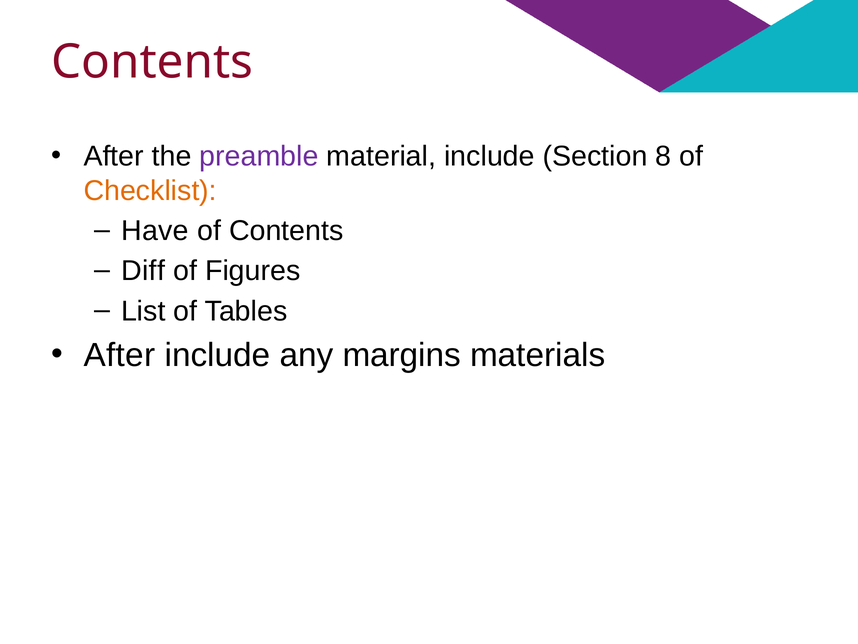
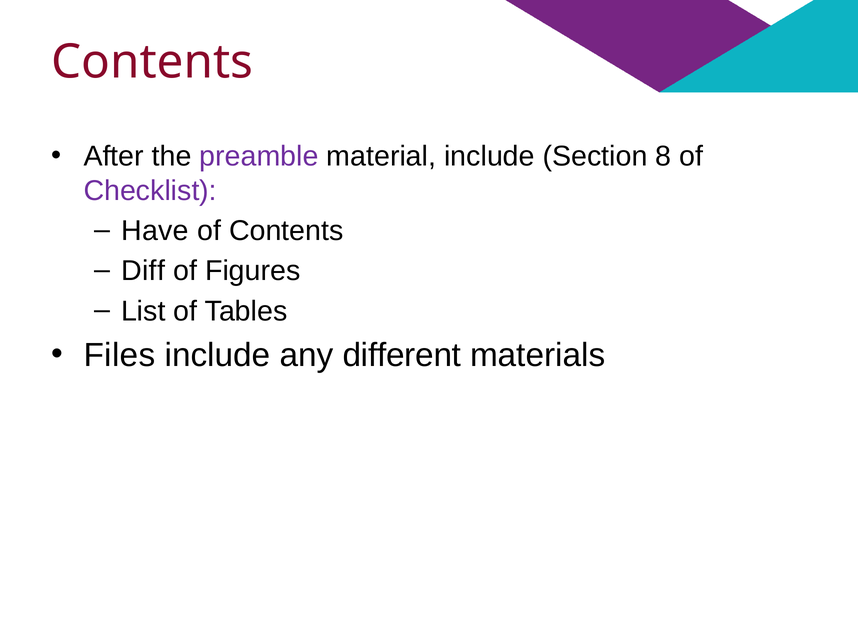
Checklist colour: orange -> purple (150, 191)
After: After -> Files (119, 355)
margins: margins -> different (402, 355)
